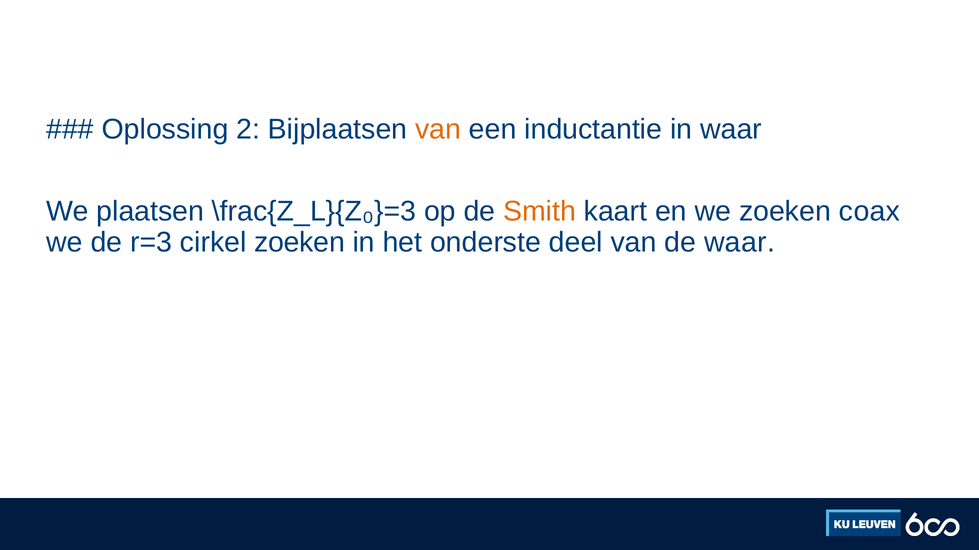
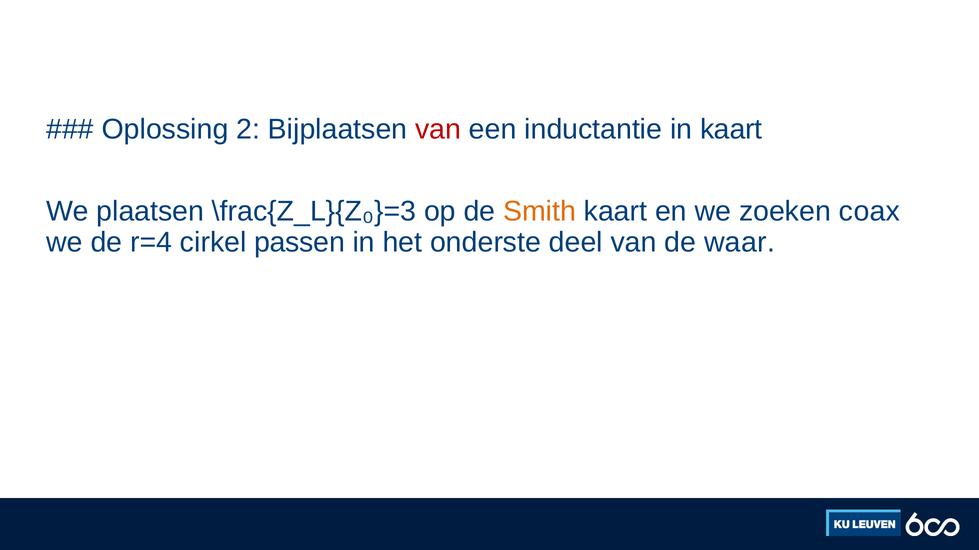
van colour: orange -> red (438, 130)
in waar: waar -> kaart (731, 130)
r=3: r=3 -> r=4 (151, 242)
cirkel zoeken: zoeken -> passen (300, 242)
